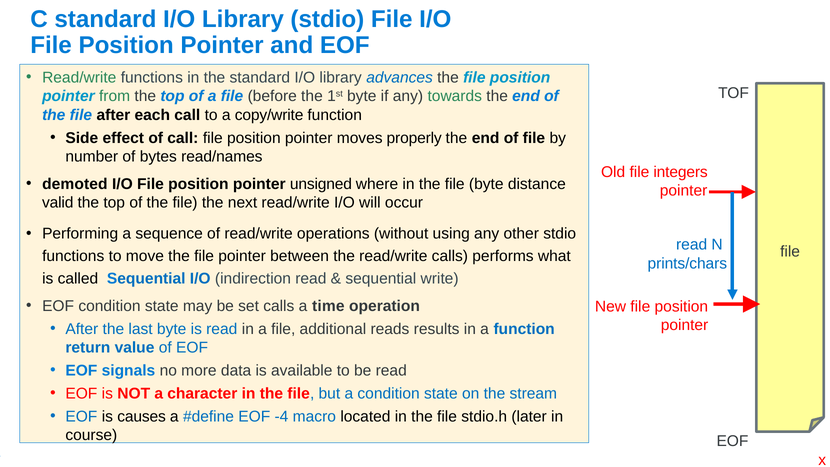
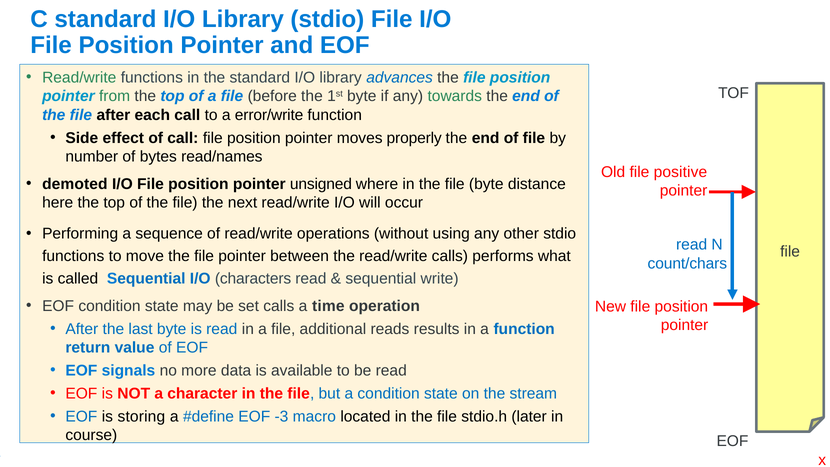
copy/write: copy/write -> error/write (269, 115)
integers: integers -> positive (680, 172)
valid: valid -> here (58, 203)
prints/chars: prints/chars -> count/chars (687, 263)
indirection: indirection -> characters (253, 279)
causes: causes -> storing (141, 416)
-4: -4 -> -3 (281, 416)
